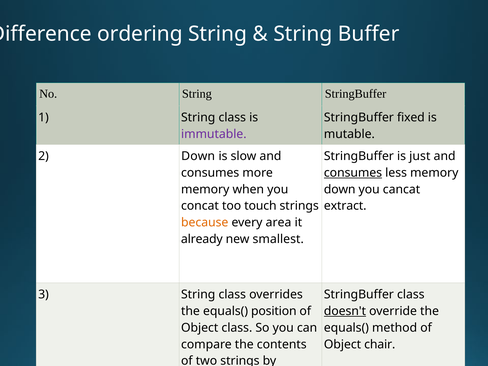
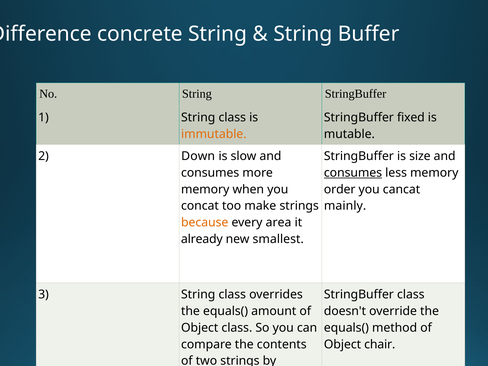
ordering: ordering -> concrete (140, 34)
immutable colour: purple -> orange (214, 134)
just: just -> size (420, 156)
down: down -> order (340, 189)
touch: touch -> make (260, 206)
extract: extract -> mainly (345, 206)
position: position -> amount (274, 311)
doesn't underline: present -> none (345, 311)
